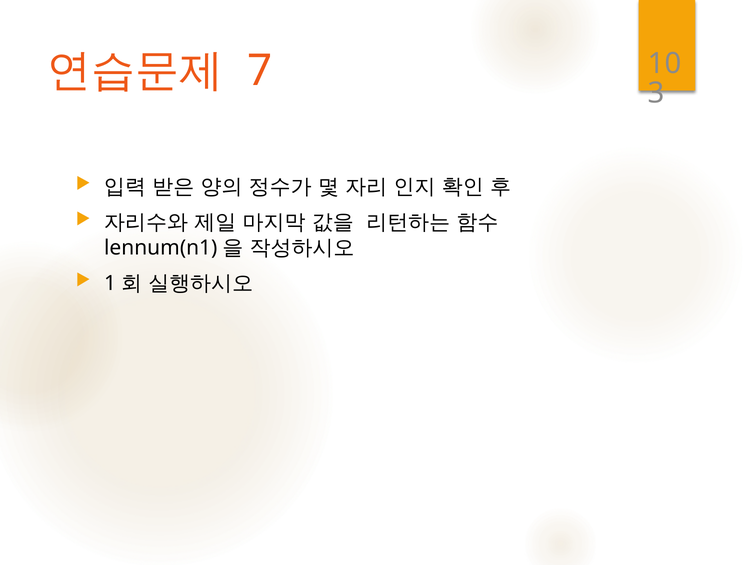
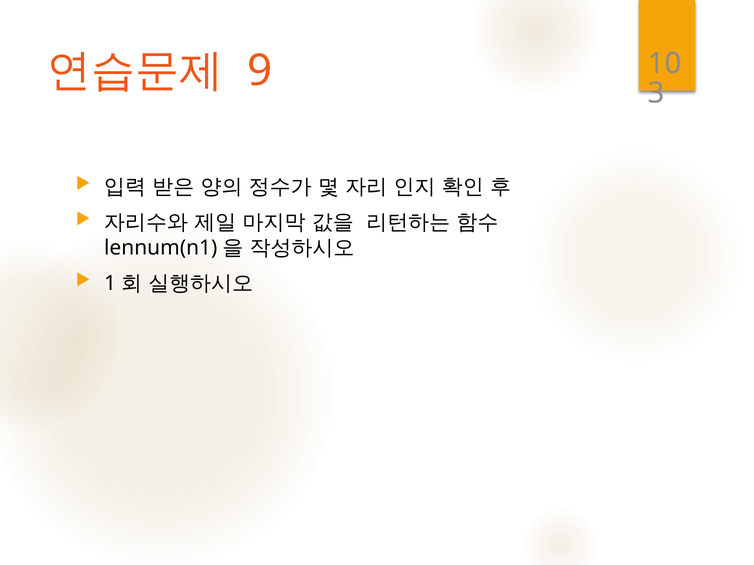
7: 7 -> 9 (260, 71)
